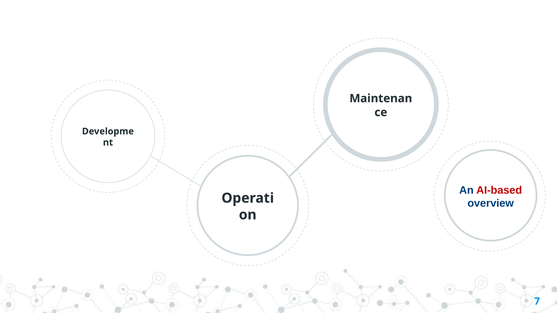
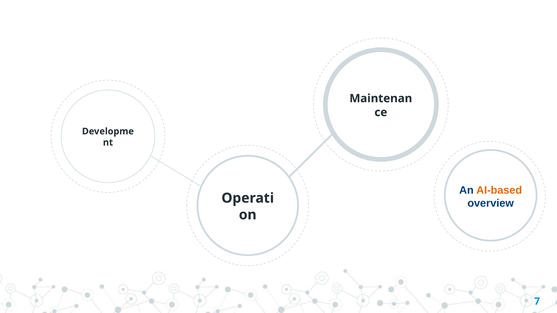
AI-based colour: red -> orange (499, 190)
